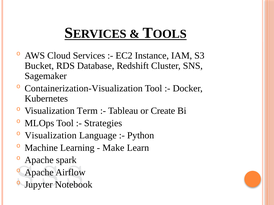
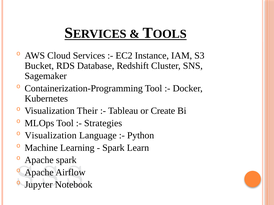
Containerization-Visualization: Containerization-Visualization -> Containerization-Programming (84, 89)
Term: Term -> Their (87, 111)
Make: Make -> Spark (113, 148)
